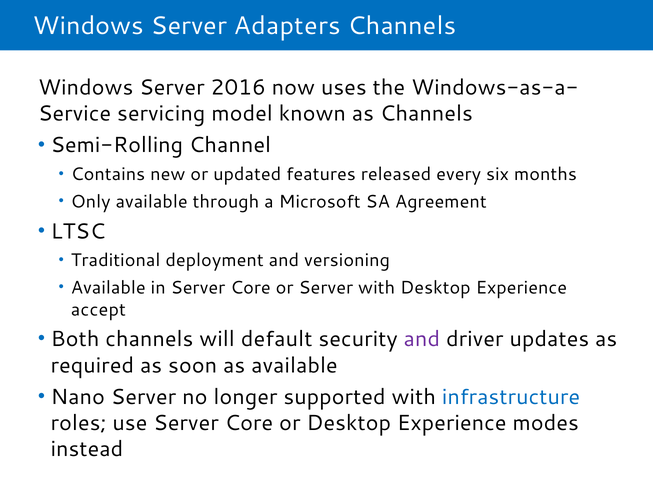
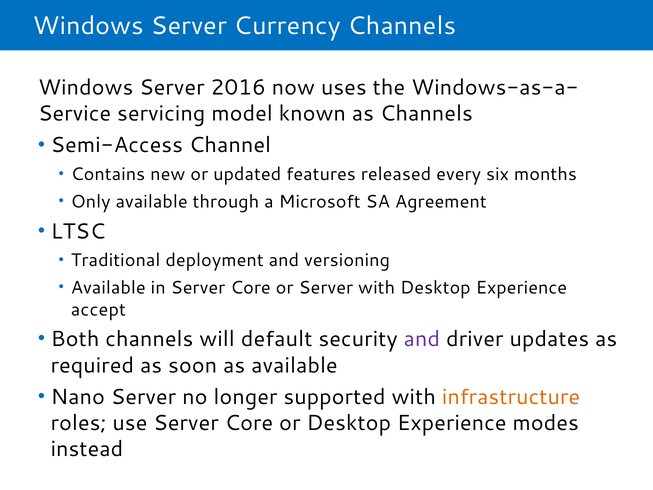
Adapters: Adapters -> Currency (287, 26)
Semi-Rolling: Semi-Rolling -> Semi-Access (117, 145)
infrastructure colour: blue -> orange (511, 397)
